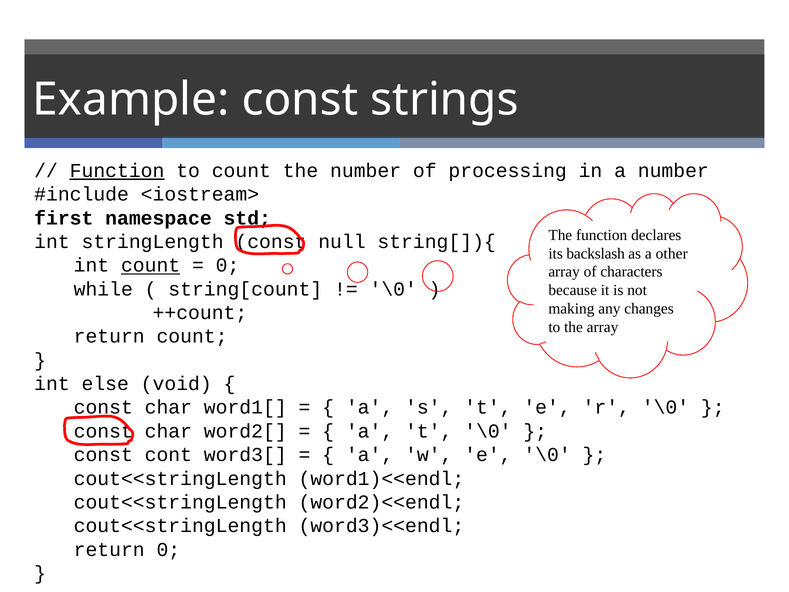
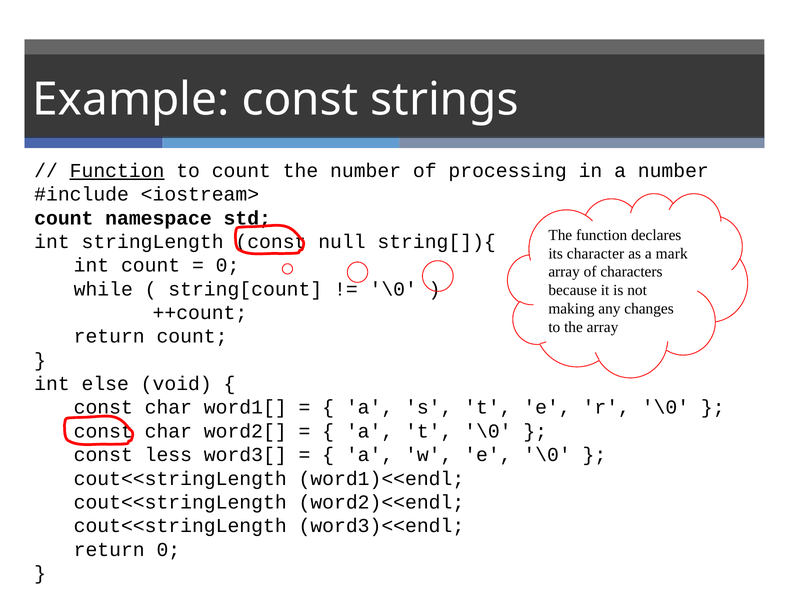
first: first -> count (64, 218)
backslash: backslash -> character (596, 253)
other: other -> mark (672, 253)
count underline: present -> none (151, 265)
cont: cont -> less (168, 455)
